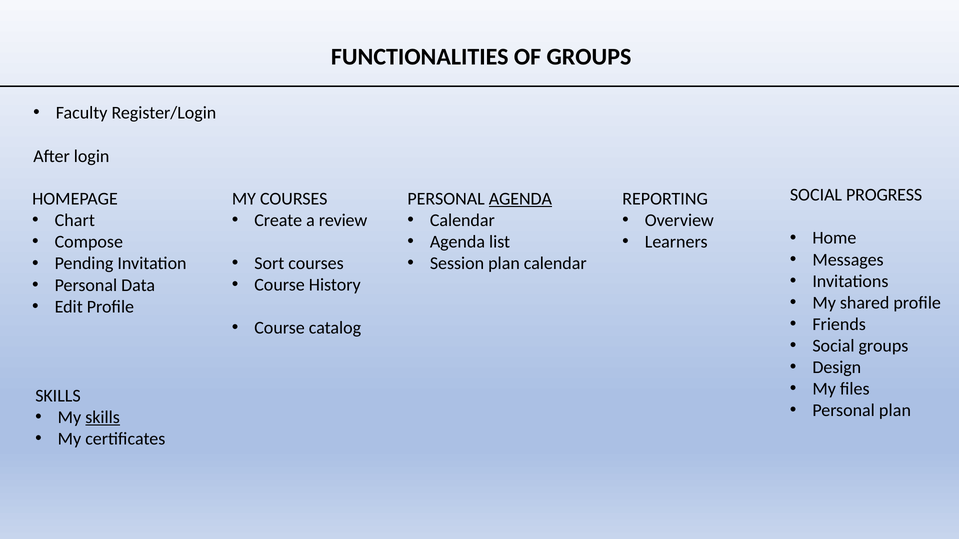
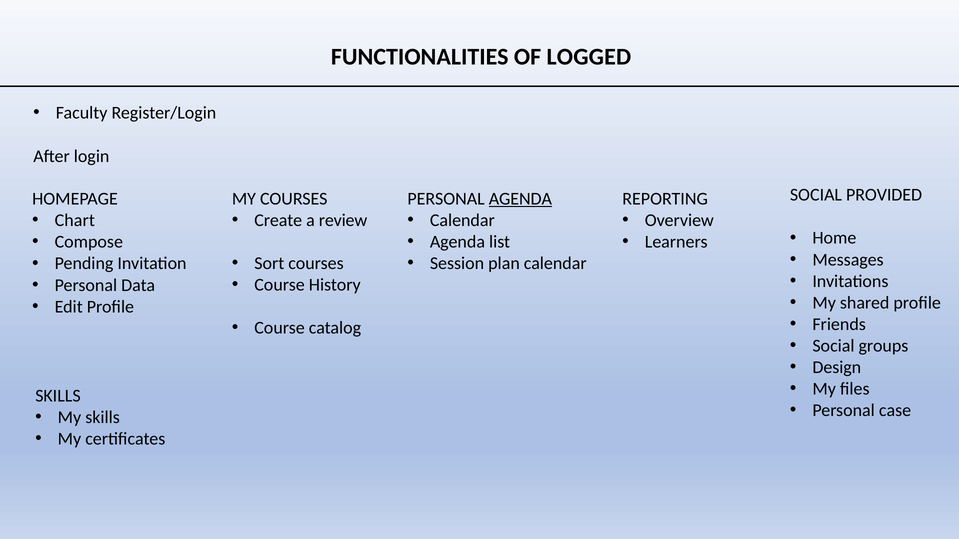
OF GROUPS: GROUPS -> LOGGED (589, 57)
PROGRESS: PROGRESS -> PROVIDED (884, 195)
Personal plan: plan -> case (895, 411)
skills underline: present -> none (103, 418)
